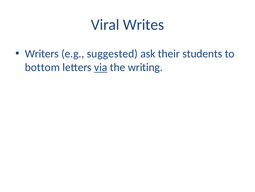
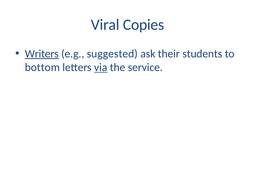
Writes: Writes -> Copies (144, 25)
Writers underline: none -> present (42, 53)
writing: writing -> service (145, 67)
